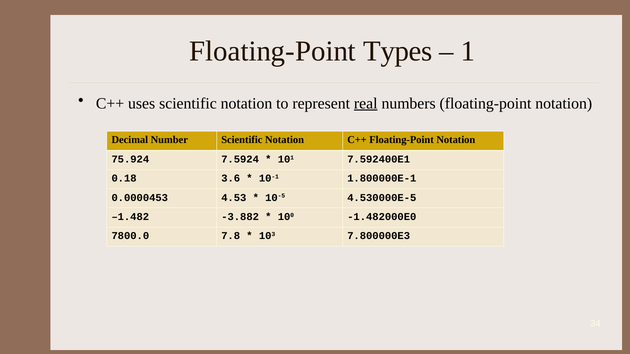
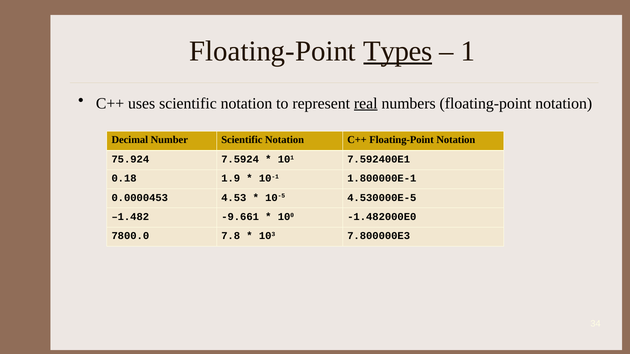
Types underline: none -> present (398, 51)
3.6: 3.6 -> 1.9 (231, 179)
-3.882: -3.882 -> -9.661 (240, 217)
